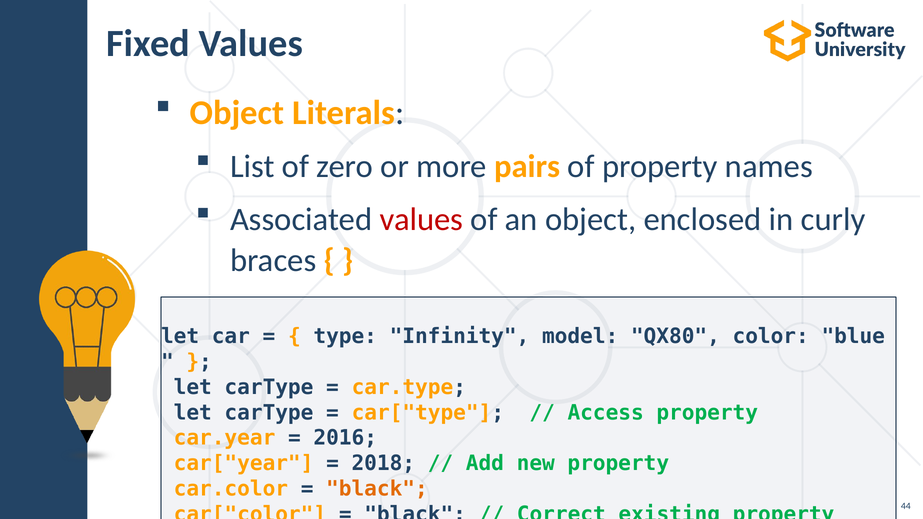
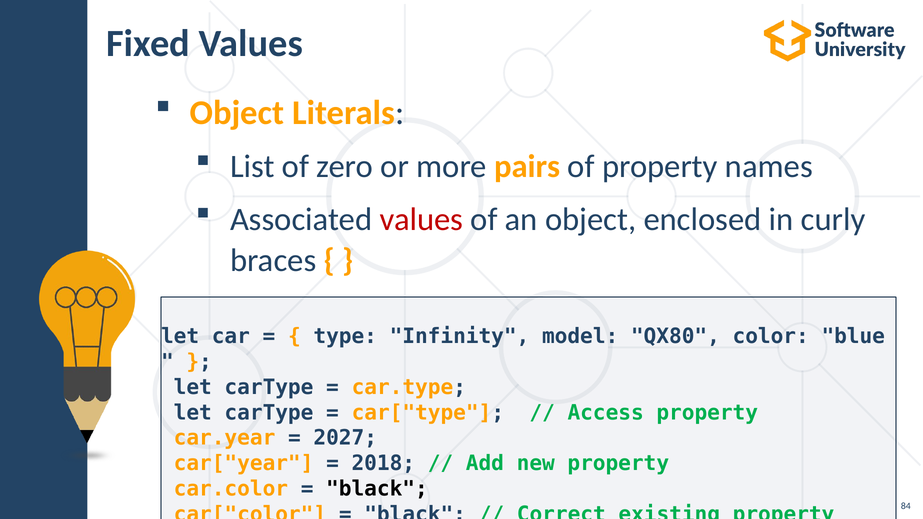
2016: 2016 -> 2027 (345, 438)
black colour: orange -> black (377, 489)
44: 44 -> 84 (906, 506)
